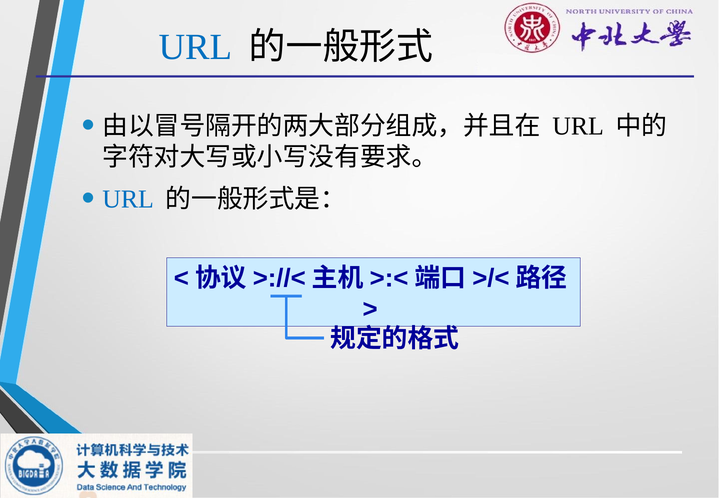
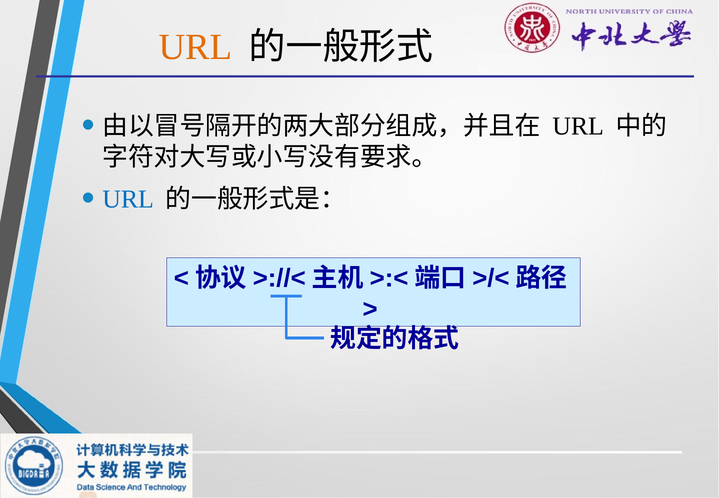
URL colour: blue -> orange (195, 47)
